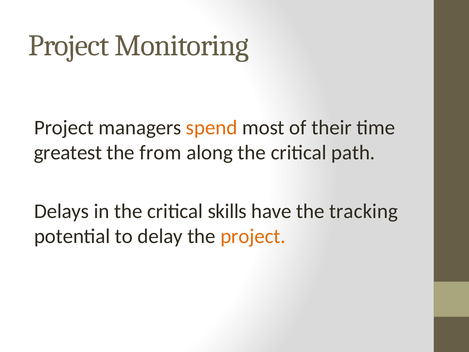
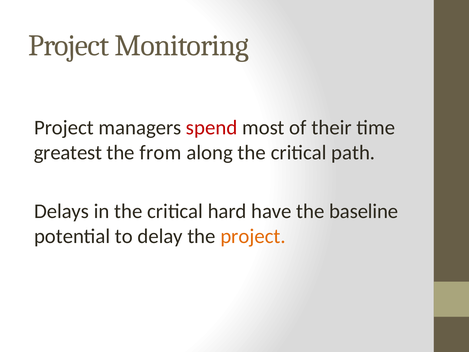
spend colour: orange -> red (212, 128)
skills: skills -> hard (227, 211)
tracking: tracking -> baseline (364, 211)
